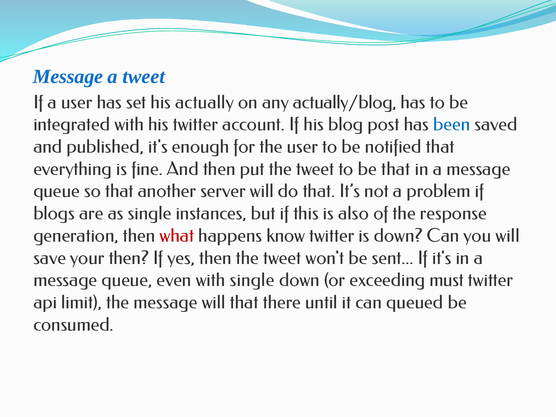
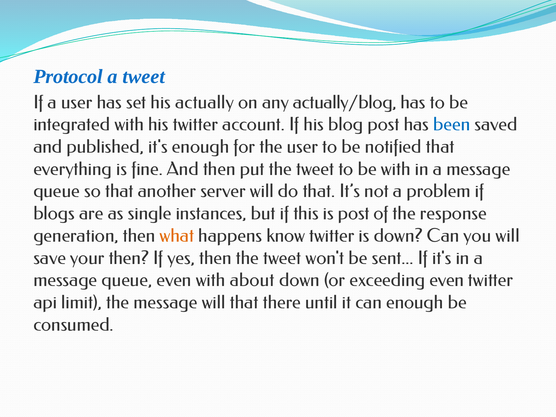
Message: Message -> Protocol (68, 76)
be that: that -> with (396, 169)
is also: also -> post (354, 213)
what colour: red -> orange (177, 236)
with single: single -> about (252, 280)
exceeding must: must -> even (447, 280)
can queued: queued -> enough (415, 302)
